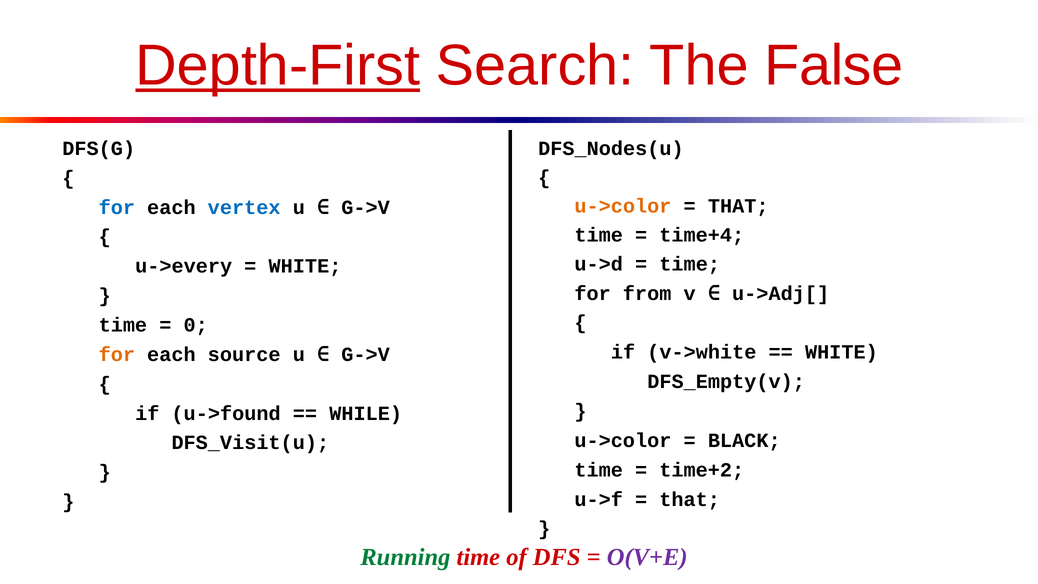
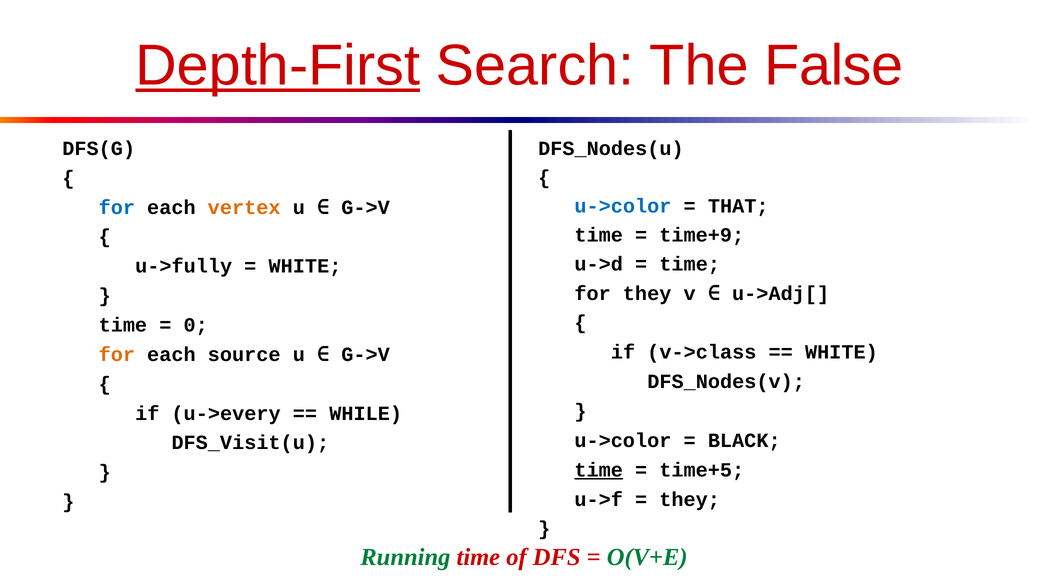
u->color colour: orange -> blue (623, 206)
vertex colour: blue -> orange (244, 207)
time+4: time+4 -> time+9 (702, 235)
u->every: u->every -> u->fully (184, 266)
for from: from -> they (647, 293)
v->white: v->white -> v->class (702, 352)
DFS_Empty(v: DFS_Empty(v -> DFS_Nodes(v (726, 382)
u->found: u->found -> u->every (226, 413)
time underline: none -> present (599, 470)
time+2: time+2 -> time+5 (702, 470)
that: that -> they (690, 499)
O(V+E colour: purple -> green (647, 557)
